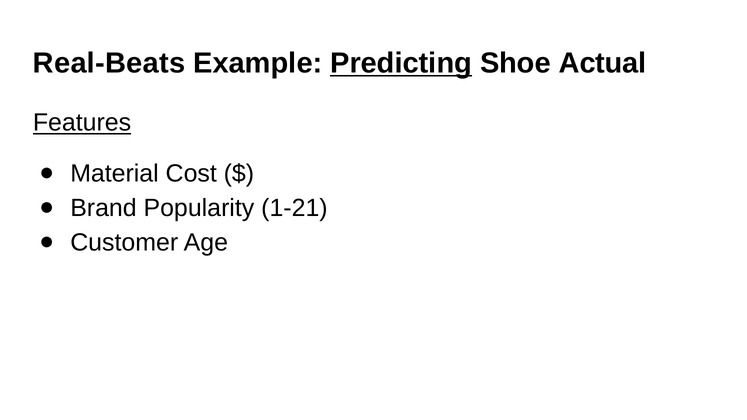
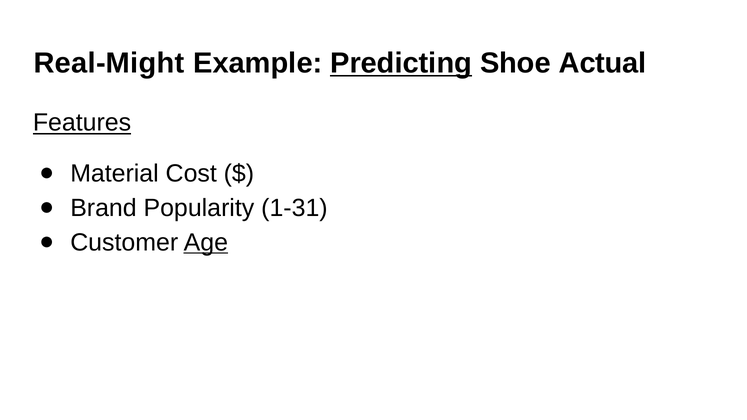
Real-Beats: Real-Beats -> Real-Might (109, 63)
1-21: 1-21 -> 1-31 (294, 208)
Age underline: none -> present (206, 242)
